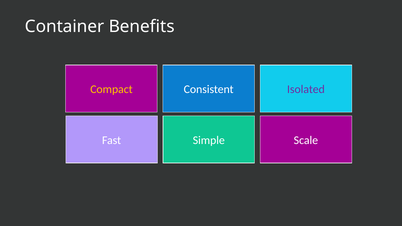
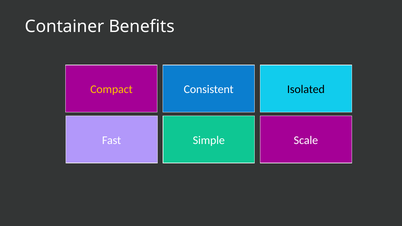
Isolated colour: purple -> black (306, 89)
